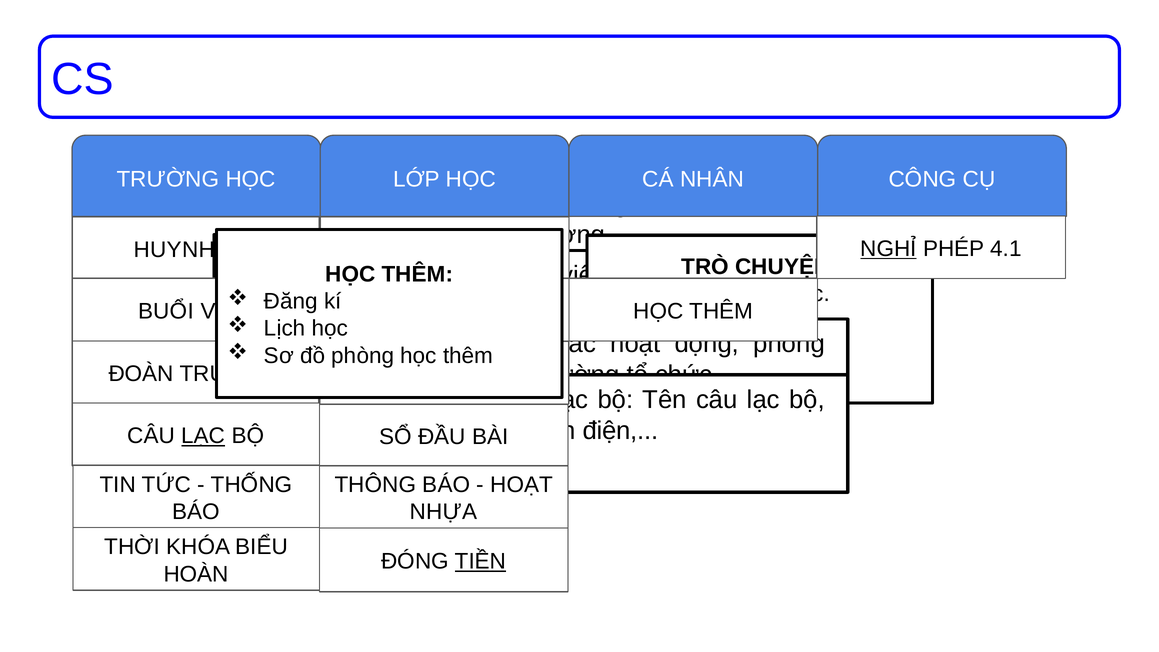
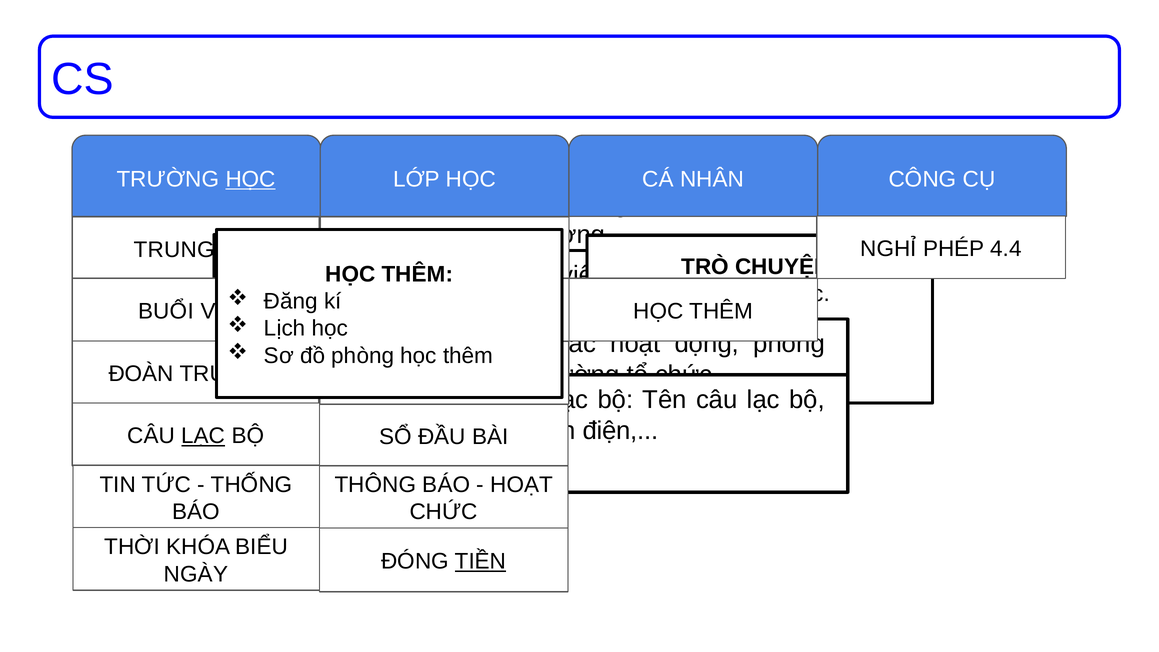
HỌC underline: none -> present (251, 179)
NGHỈ underline: present -> none (889, 249)
4.1: 4.1 -> 4.4 (1006, 249)
HUYNH: HUYNH -> TRUNG (174, 250)
NHỰA: NHỰA -> CHỨC (444, 512)
HOÀN: HOÀN -> NGÀY (196, 574)
